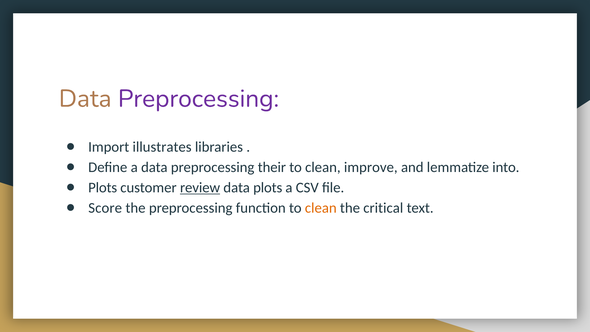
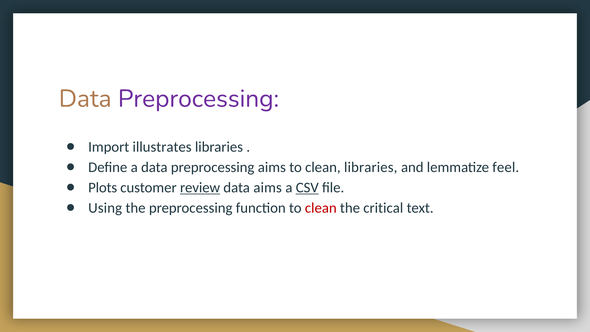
preprocessing their: their -> aims (272, 167)
clean improve: improve -> libraries (371, 167)
into: into -> feel (506, 167)
data plots: plots -> aims (268, 188)
CSV underline: none -> present (307, 188)
Score: Score -> Using (105, 208)
clean colour: orange -> red (321, 208)
